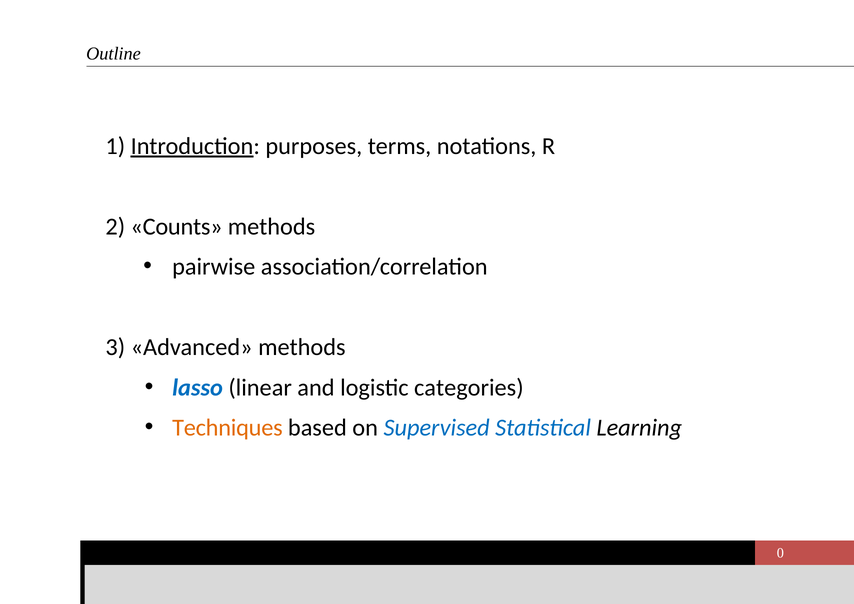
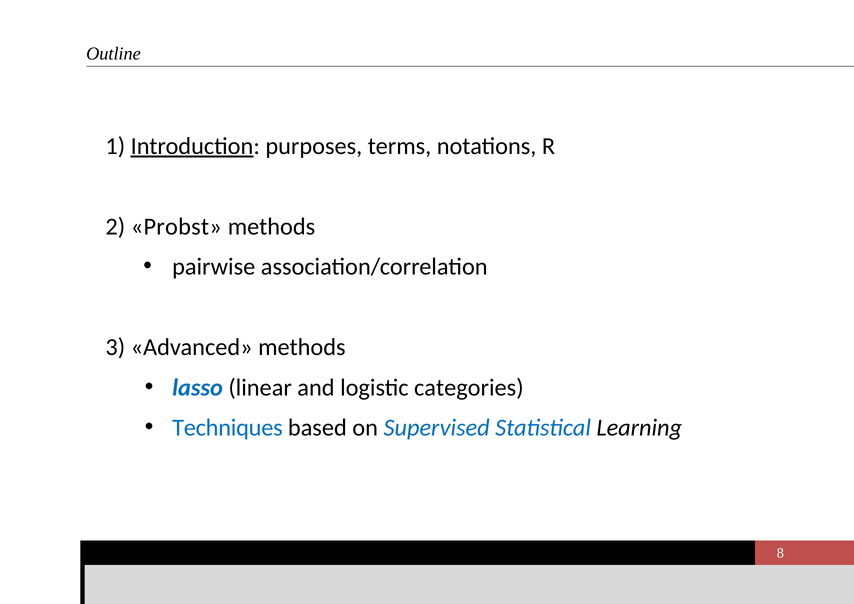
Counts: Counts -> Probst (176, 227)
Techniques colour: orange -> blue (227, 428)
0: 0 -> 8 (780, 553)
